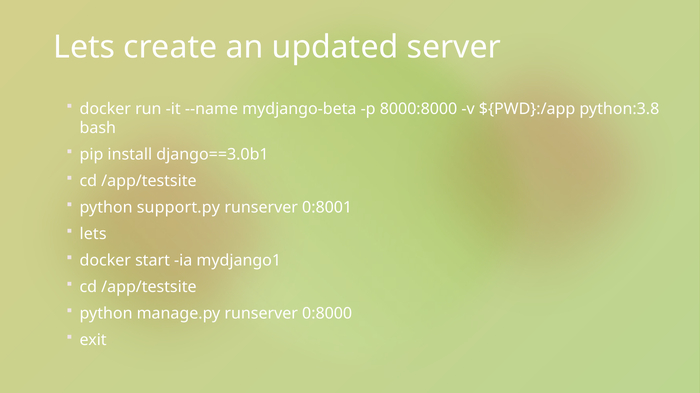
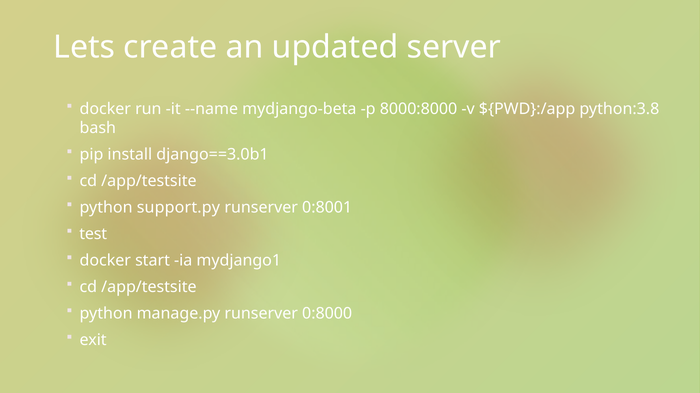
lets: lets -> test (93, 234)
